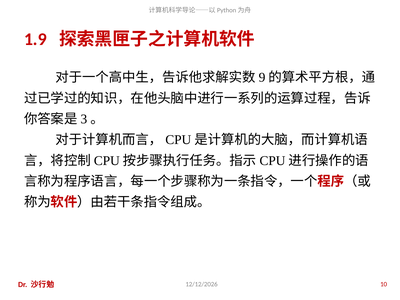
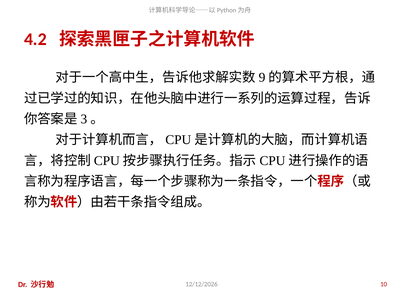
1.9: 1.9 -> 4.2 (35, 39)
